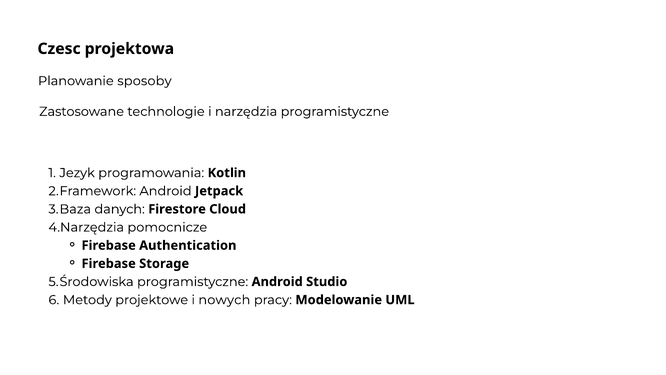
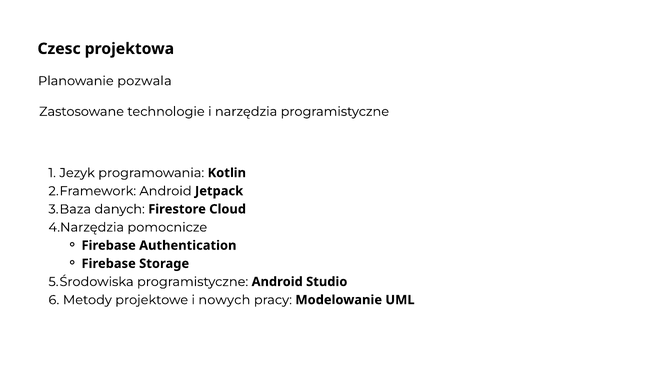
sposoby: sposoby -> pozwala (144, 81)
